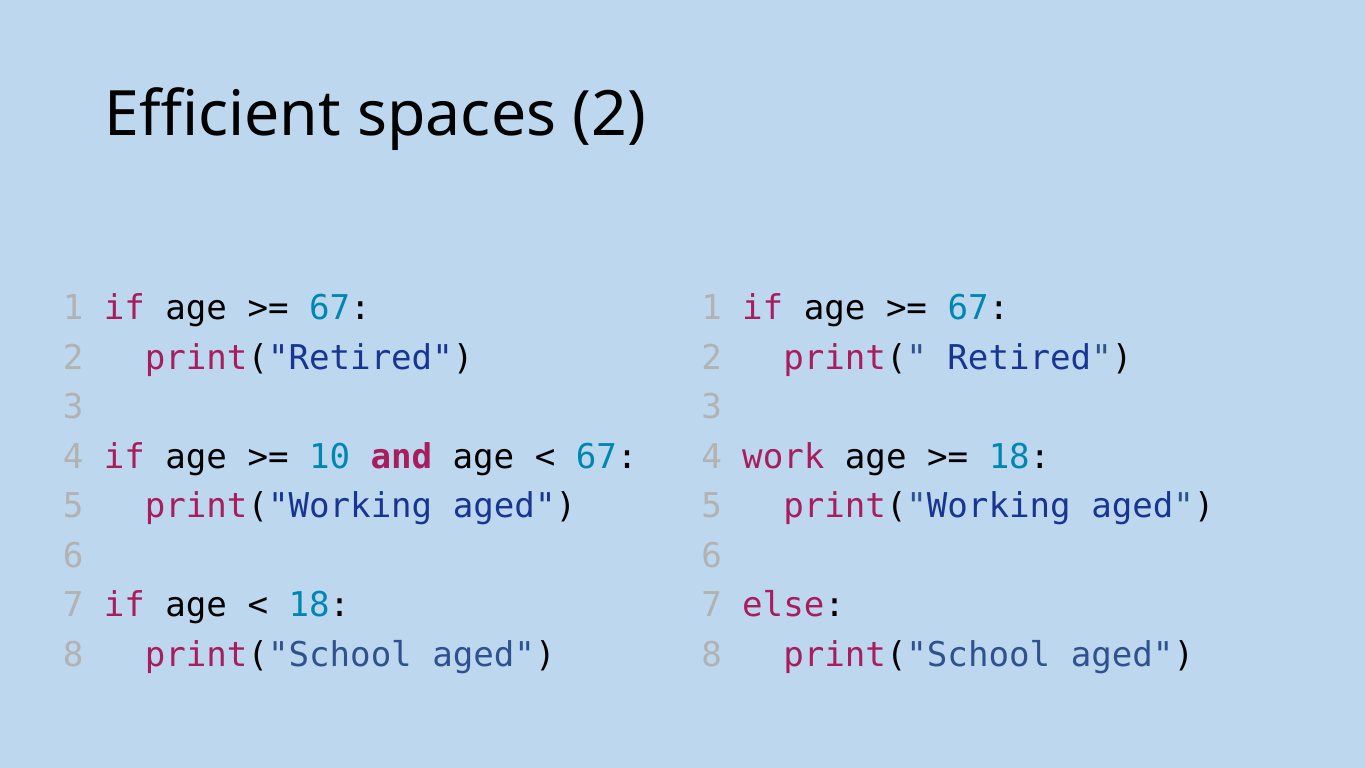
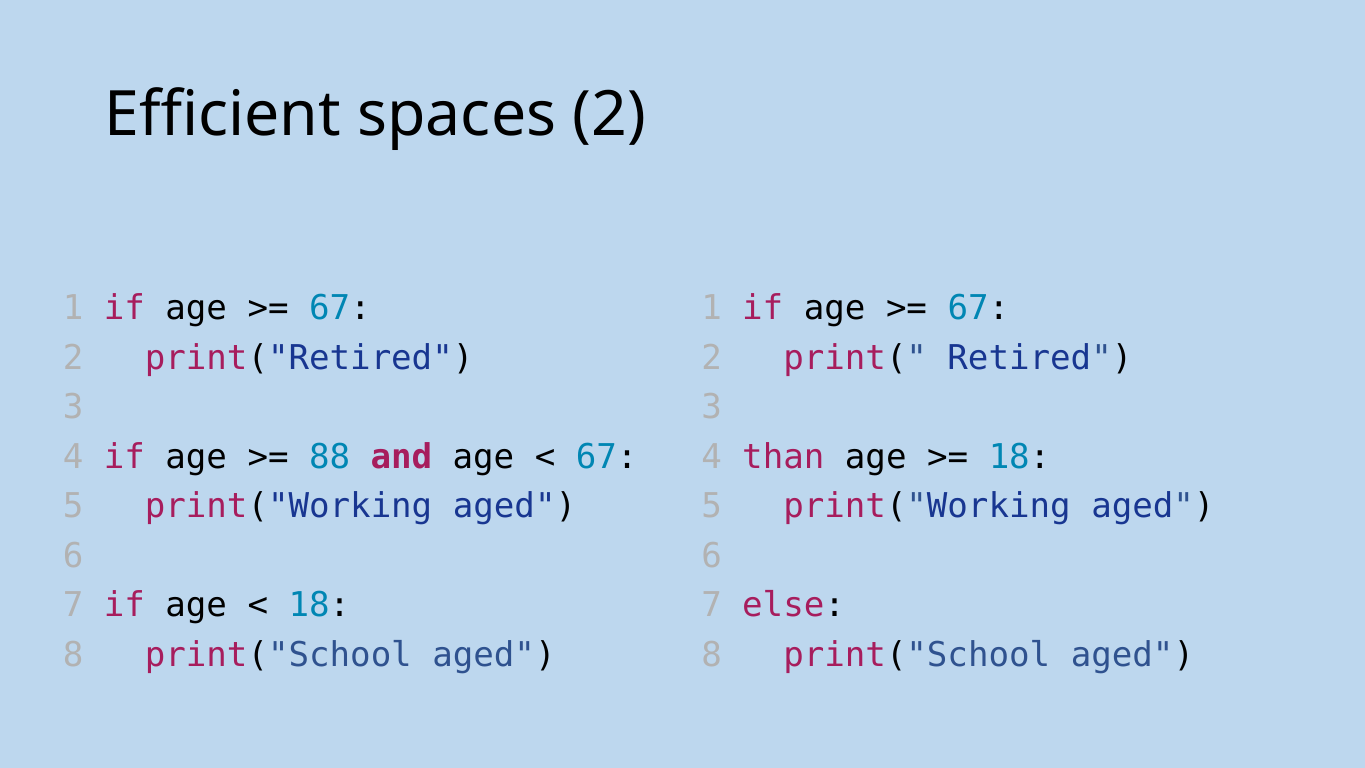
10: 10 -> 88 (330, 457)
work: work -> than (783, 457)
